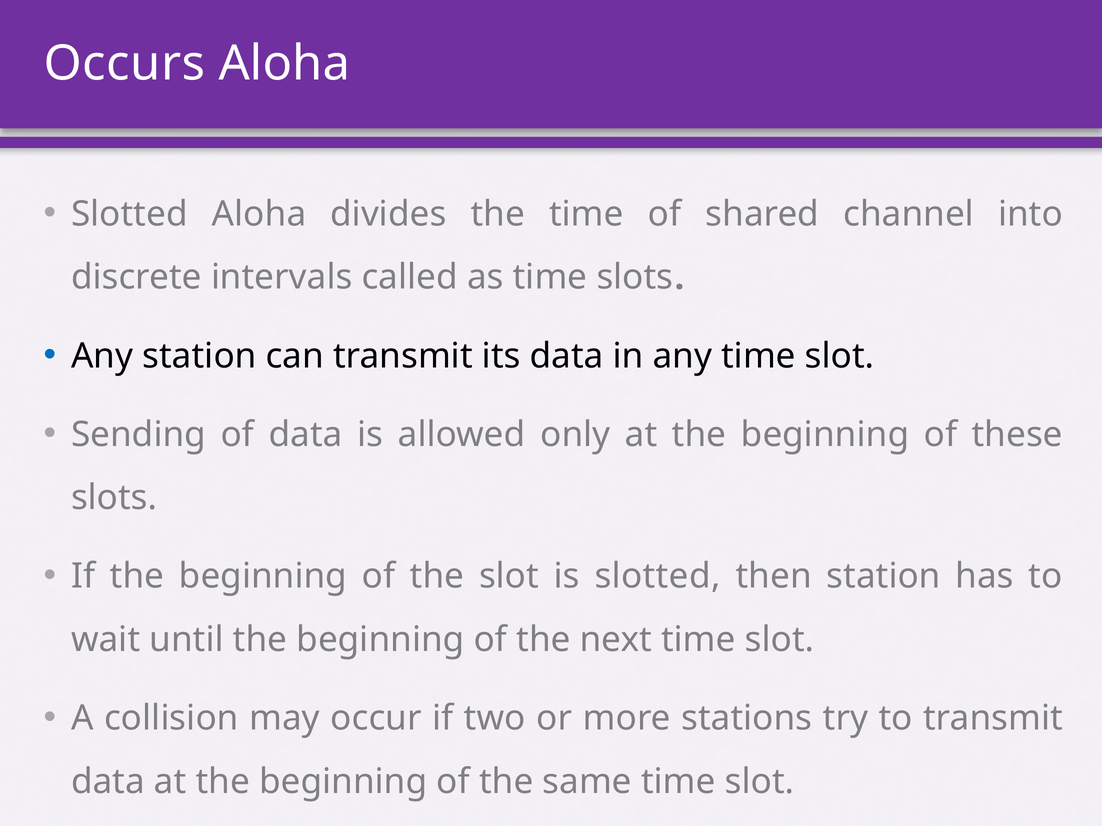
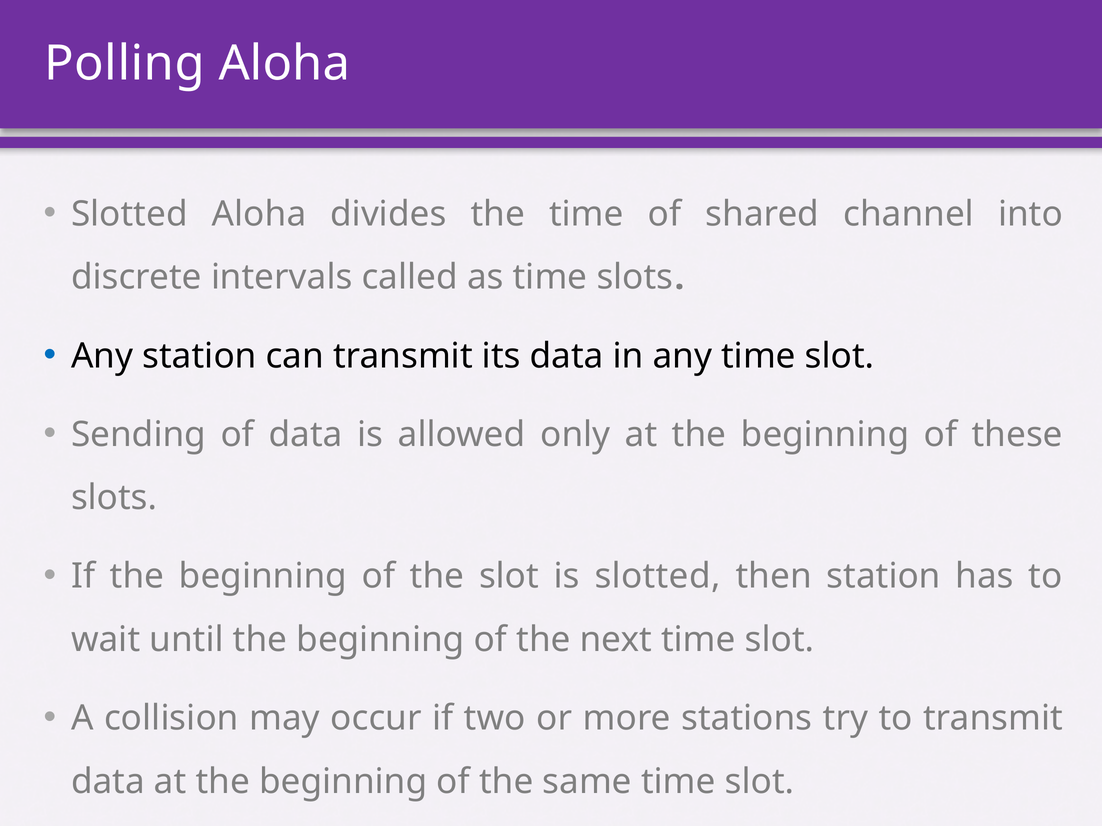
Occurs: Occurs -> Polling (124, 64)
